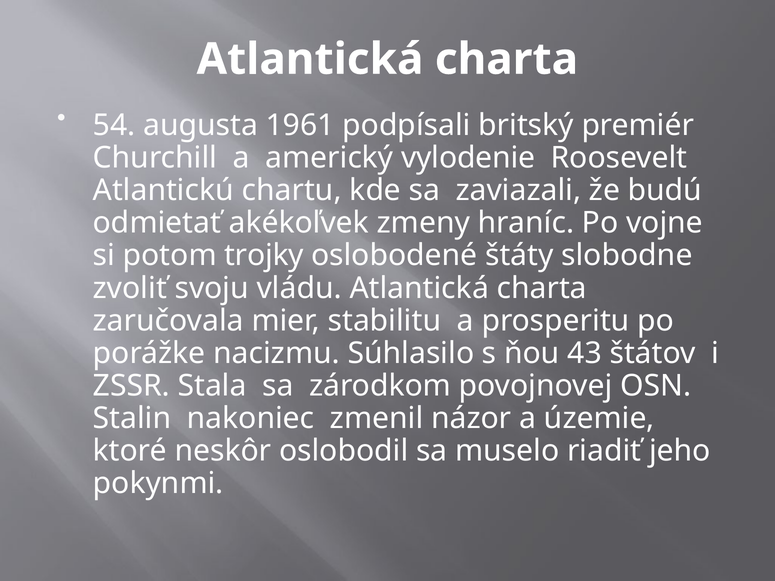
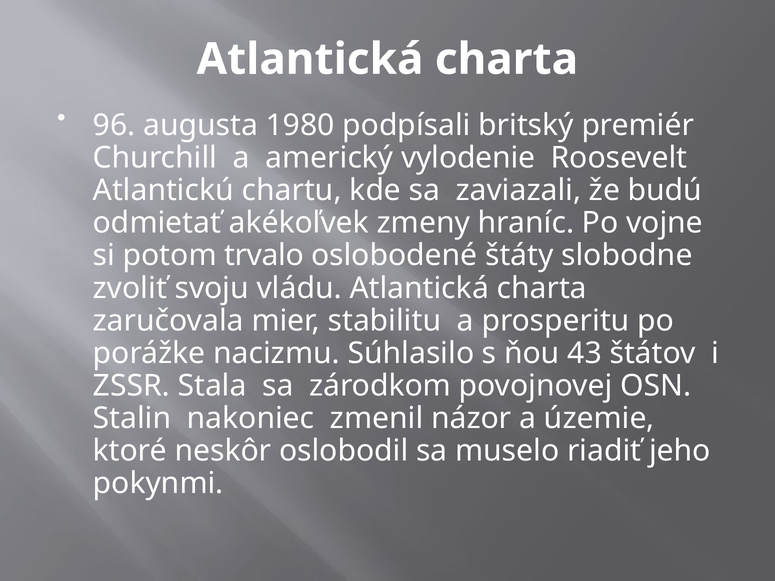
54: 54 -> 96 (114, 125)
1961: 1961 -> 1980 (300, 125)
trojky: trojky -> trvalo (264, 256)
